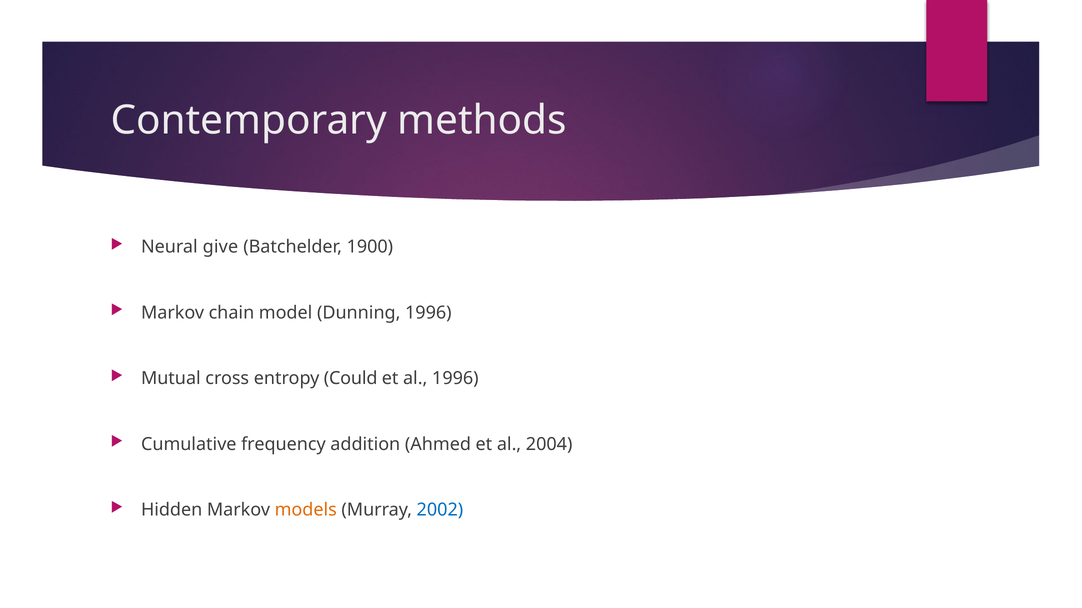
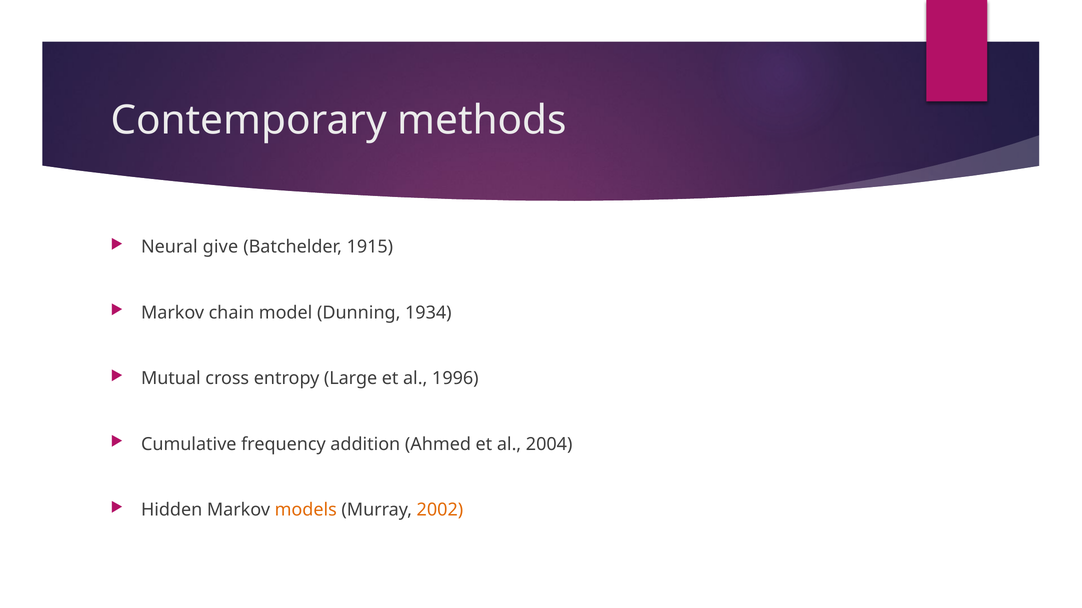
1900: 1900 -> 1915 (370, 247)
Dunning 1996: 1996 -> 1934 (428, 313)
Could: Could -> Large (351, 379)
2002 colour: blue -> orange (440, 510)
